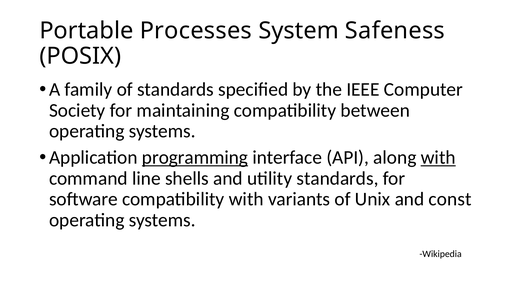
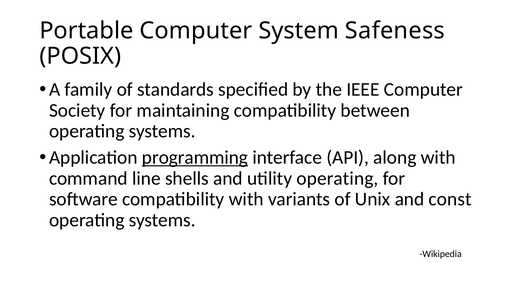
Portable Processes: Processes -> Computer (196, 31)
with underline: present -> none (438, 158)
utility standards: standards -> operating (337, 179)
